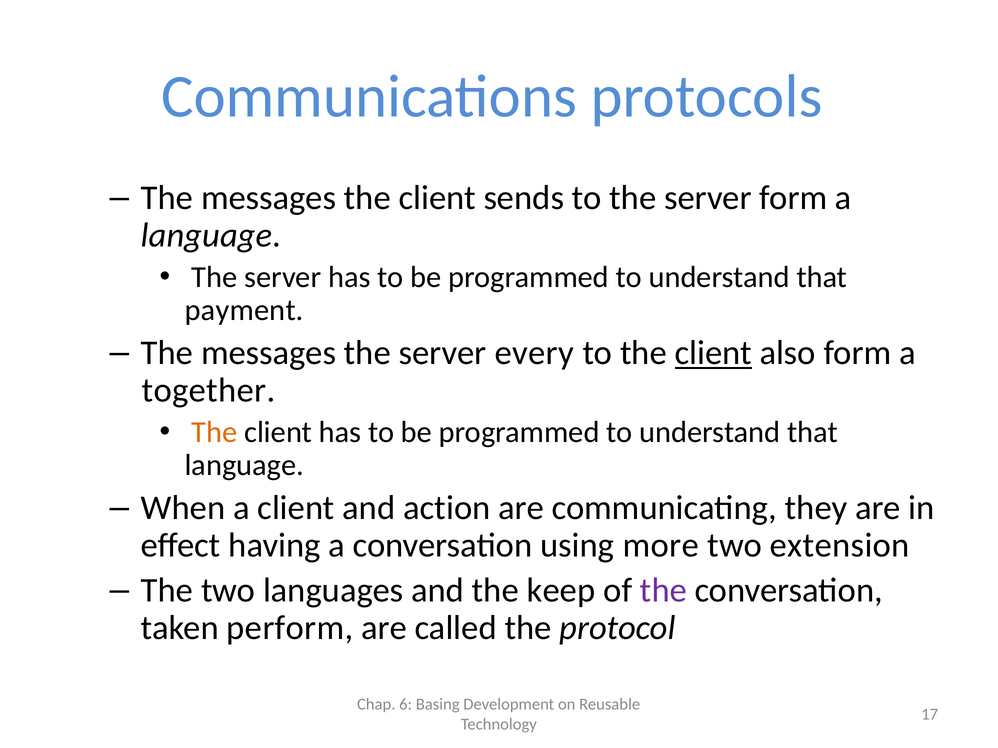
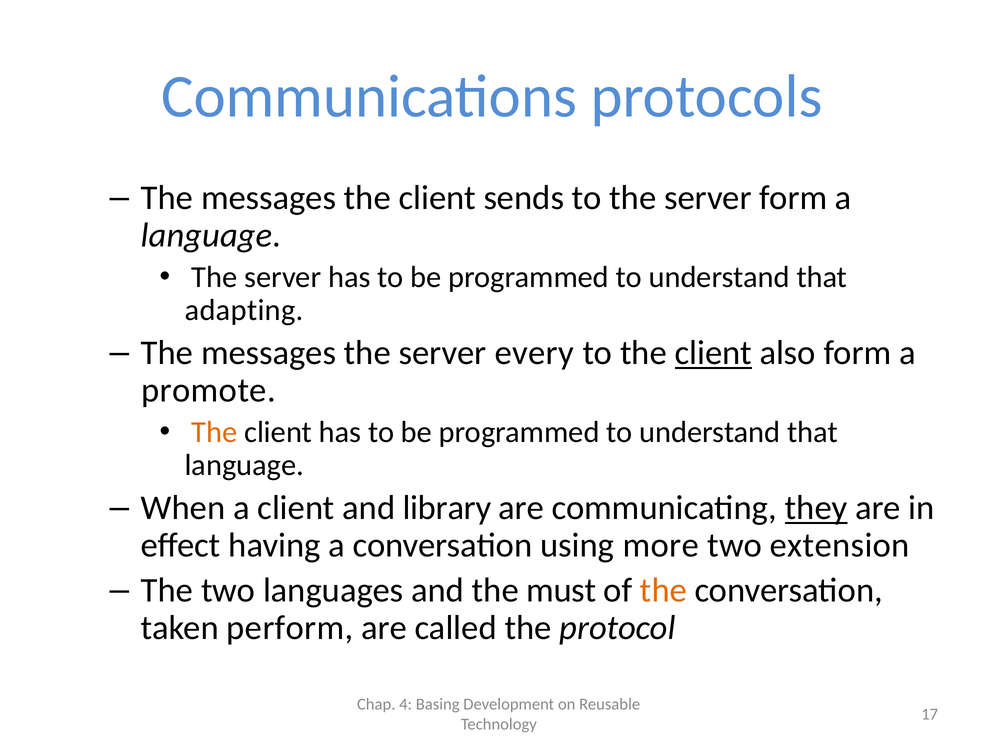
payment: payment -> adapting (244, 310)
together: together -> promote (209, 391)
action: action -> library (447, 508)
they underline: none -> present (816, 508)
keep: keep -> must (561, 591)
the colour: purple -> orange (663, 591)
6: 6 -> 4 (406, 705)
